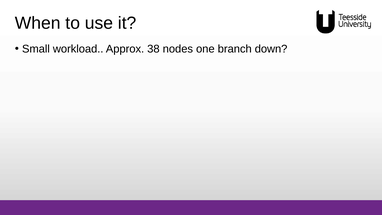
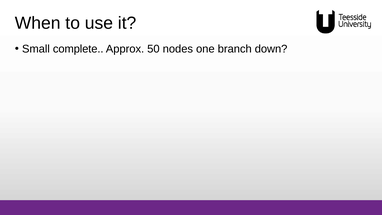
workload: workload -> complete (78, 49)
38: 38 -> 50 (153, 49)
